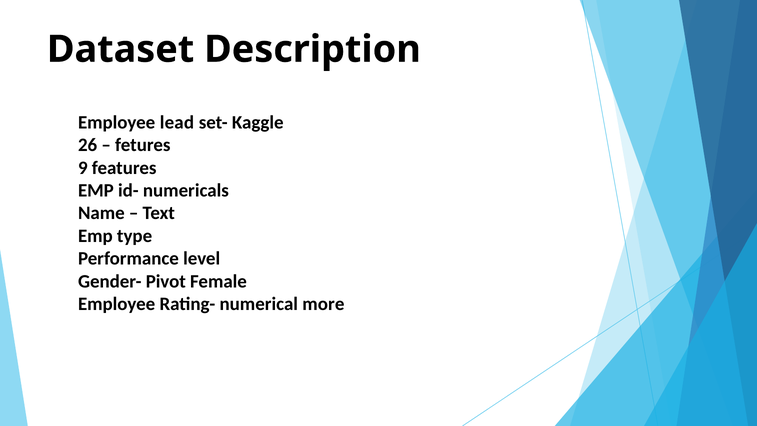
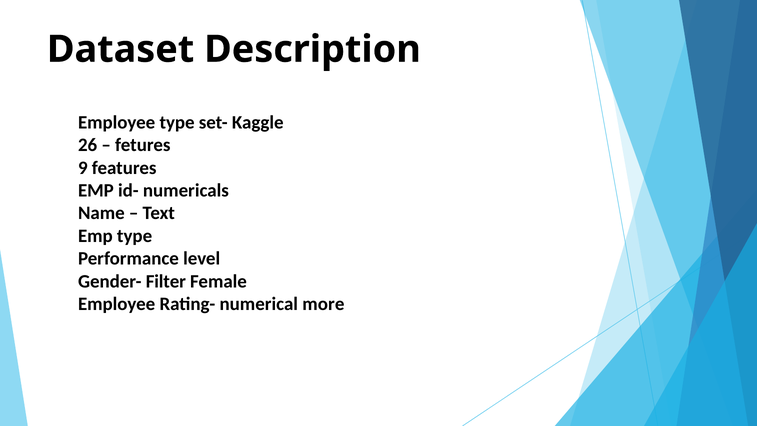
Employee lead: lead -> type (177, 122)
Pivot: Pivot -> Filter (166, 281)
